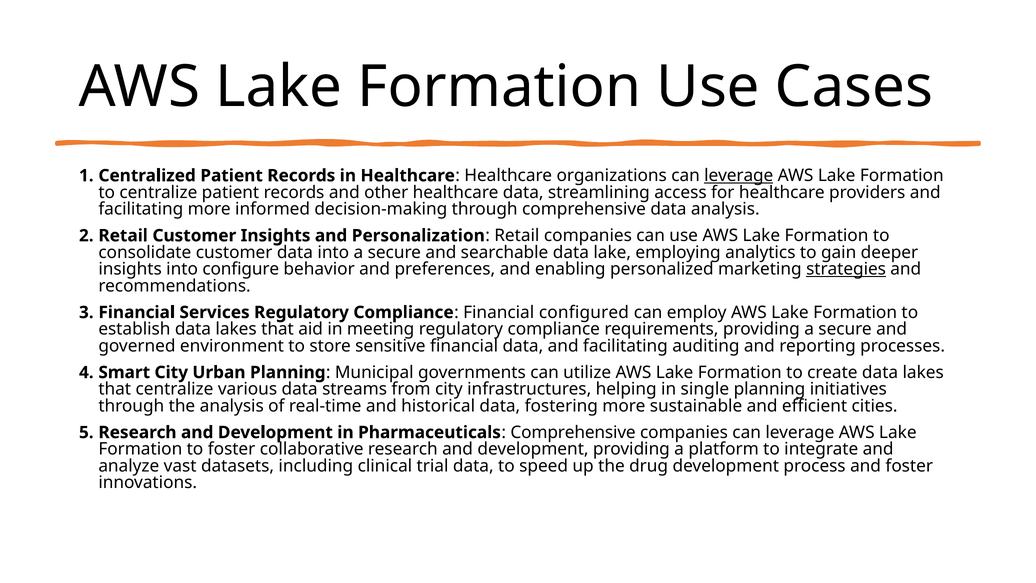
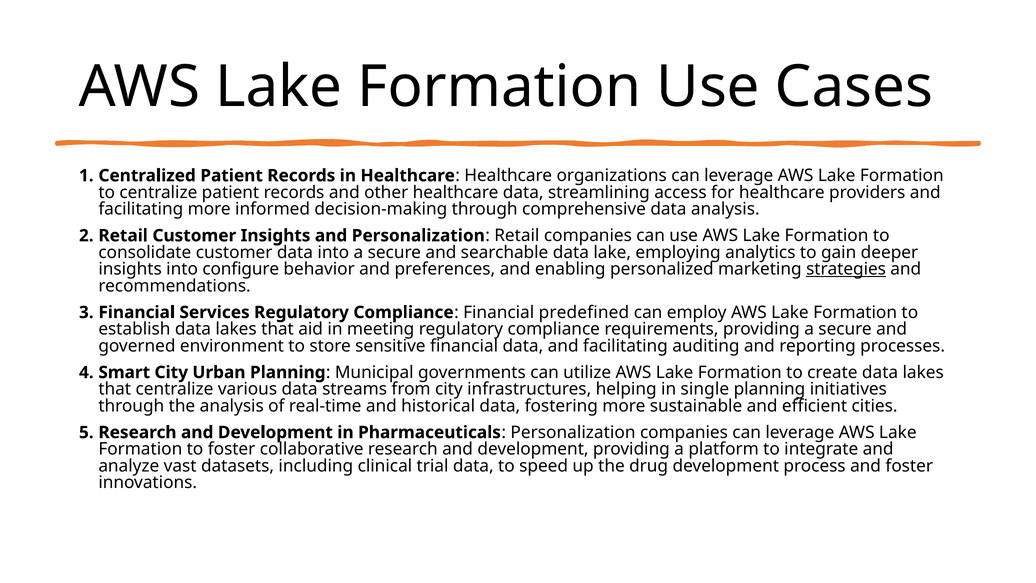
leverage underline: present -> none (739, 176)
configured: configured -> predefined (584, 312)
Pharmaceuticals Comprehensive: Comprehensive -> Personalization (573, 432)
